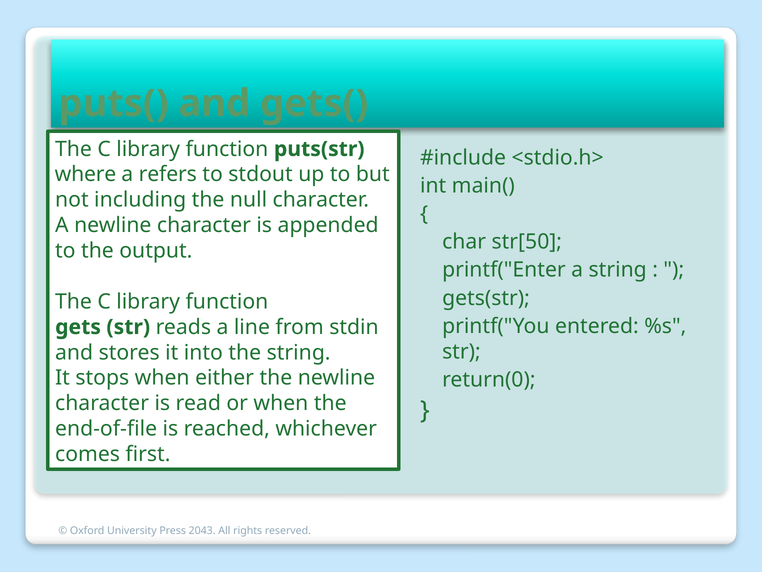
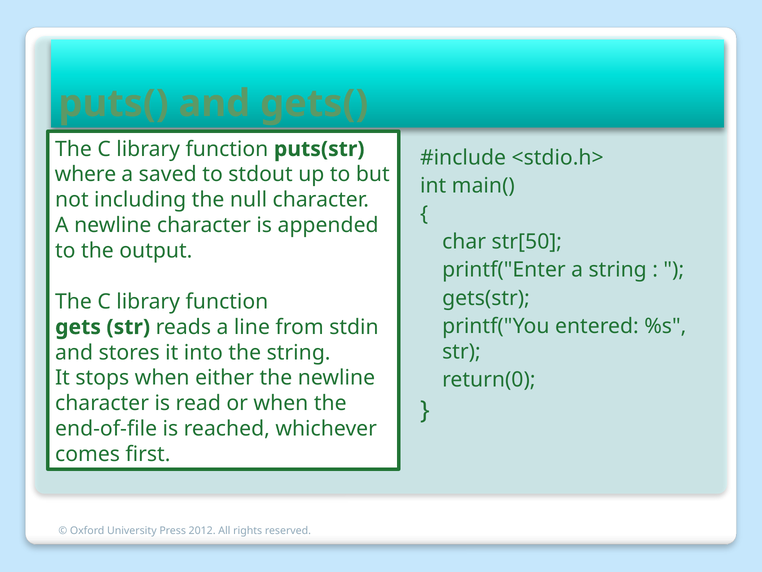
refers: refers -> saved (168, 174)
2043: 2043 -> 2012 (202, 530)
